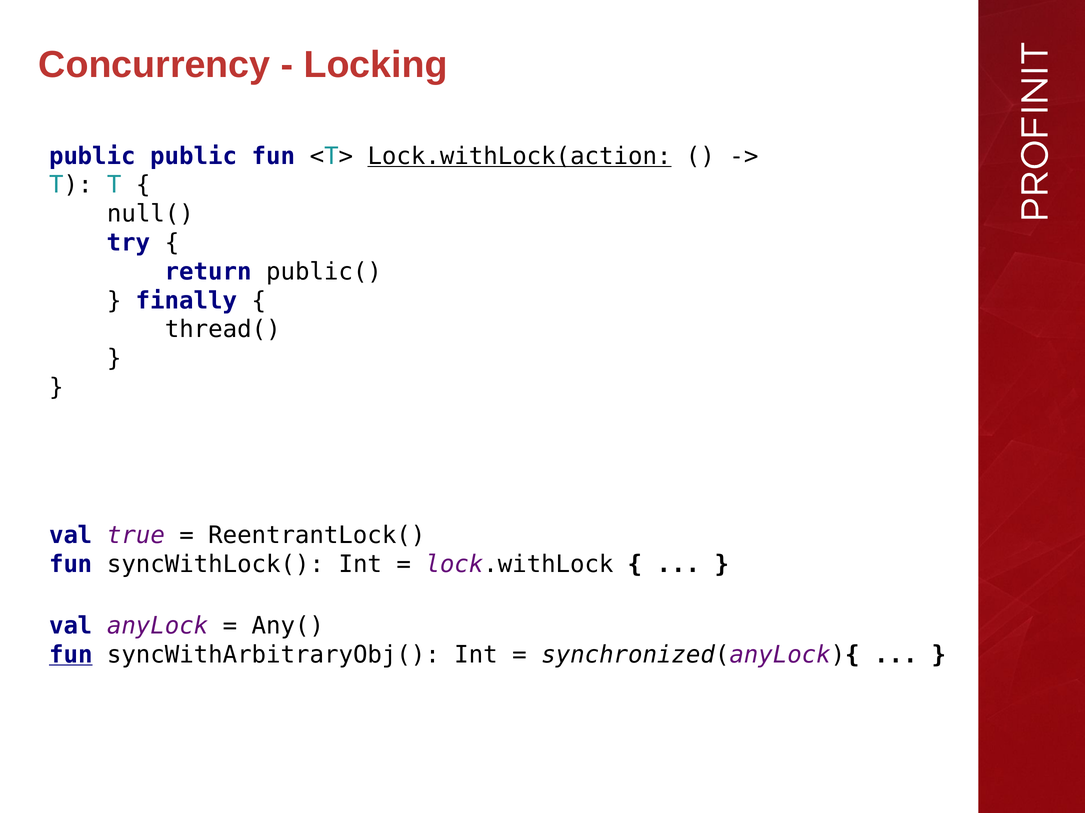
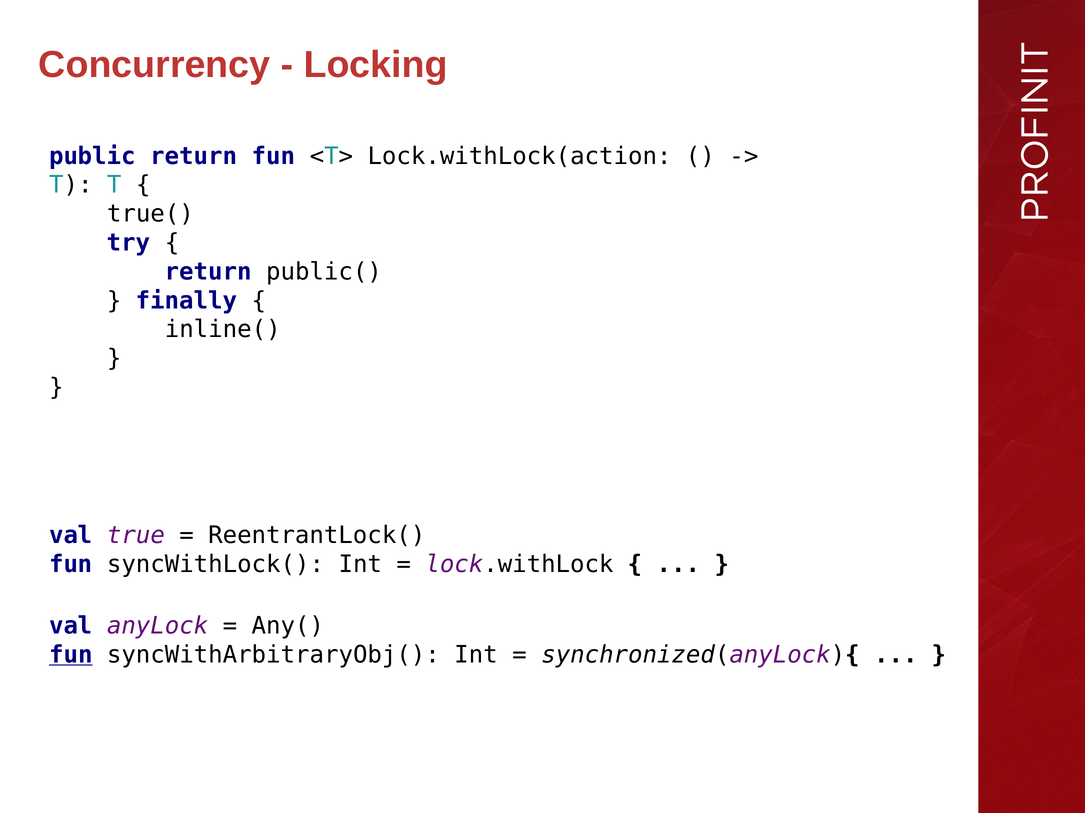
public public: public -> return (194, 156)
Lock.withLock(action underline: present -> none (520, 156)
null(: null( -> true( (150, 214)
thread(: thread( -> inline( (223, 330)
